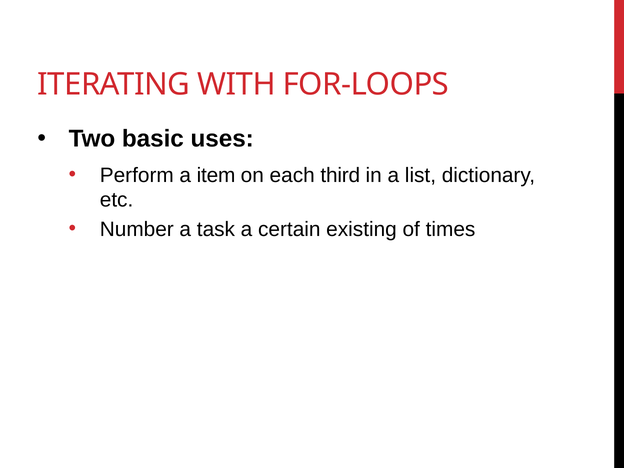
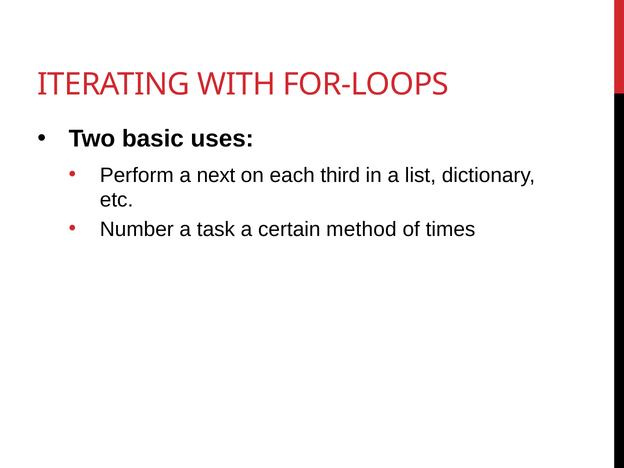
item: item -> next (216, 175)
existing: existing -> method (361, 229)
